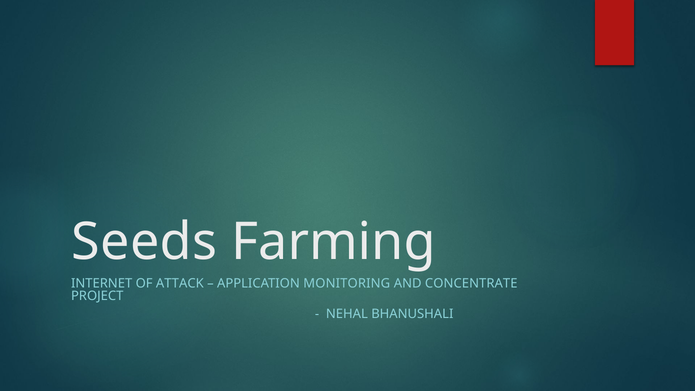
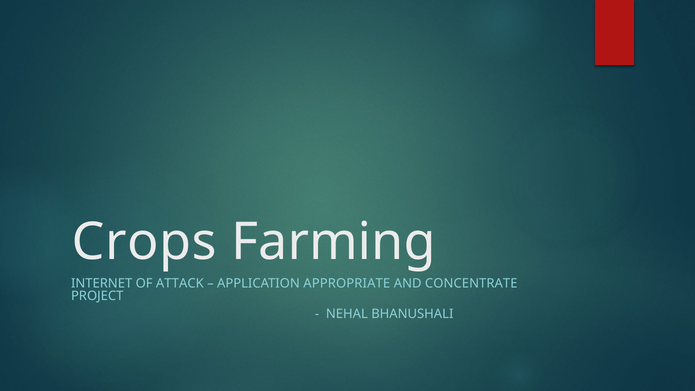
Seeds: Seeds -> Crops (144, 242)
MONITORING: MONITORING -> APPROPRIATE (347, 283)
